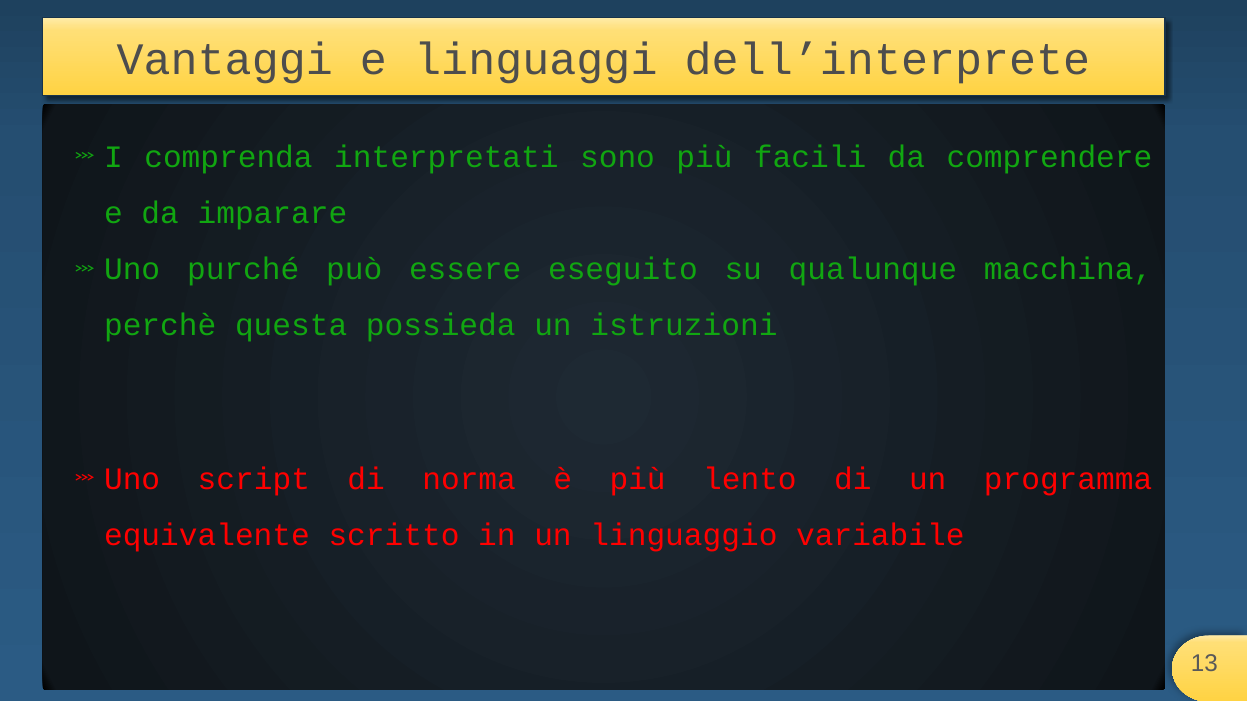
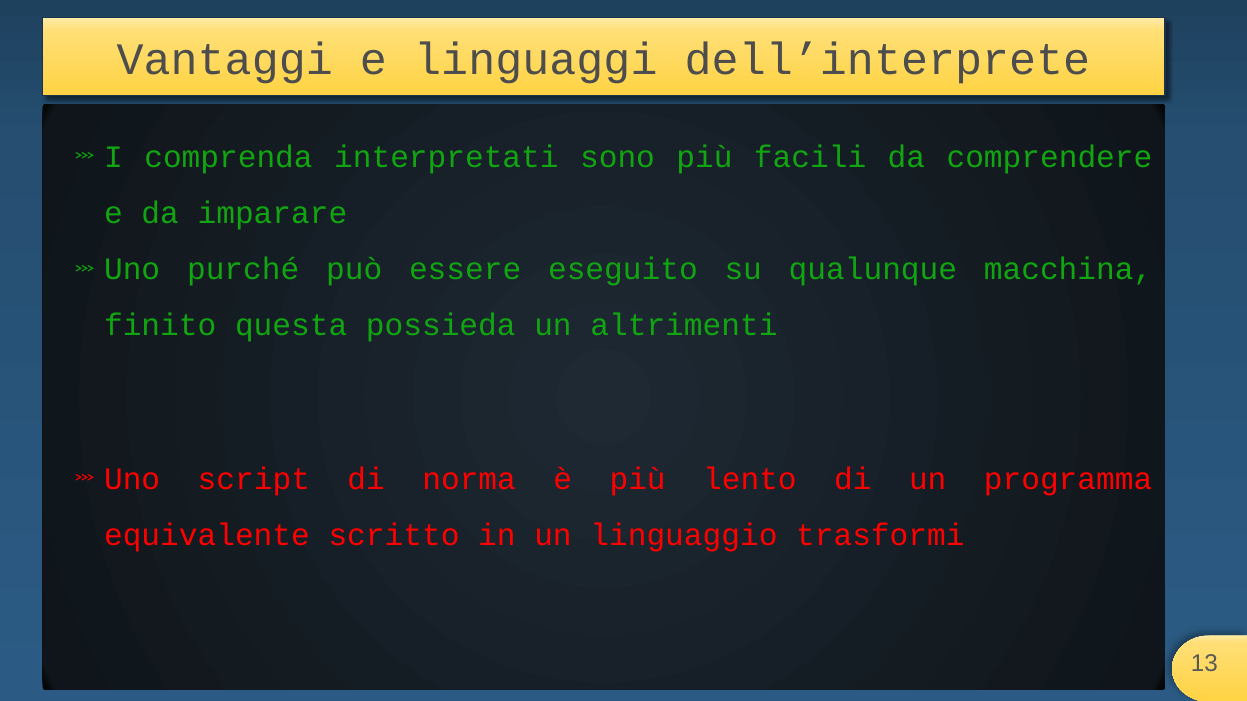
perchè: perchè -> finito (160, 325)
istruzioni: istruzioni -> altrimenti (684, 325)
variabile: variabile -> trasformi (880, 535)
